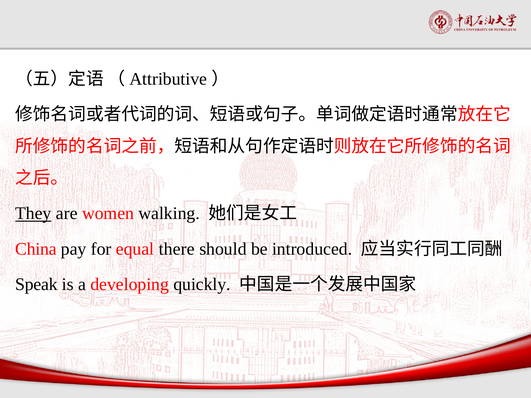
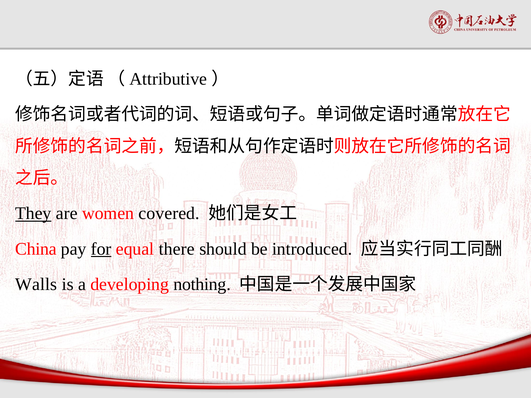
walking: walking -> covered (169, 214)
for underline: none -> present (101, 249)
Speak: Speak -> Walls (36, 284)
quickly: quickly -> nothing (202, 284)
